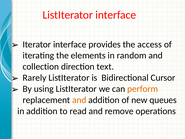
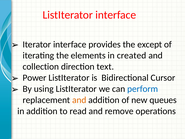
access: access -> except (150, 44)
random: random -> created (132, 55)
Rarely: Rarely -> Power (35, 78)
perform colour: orange -> blue (143, 89)
